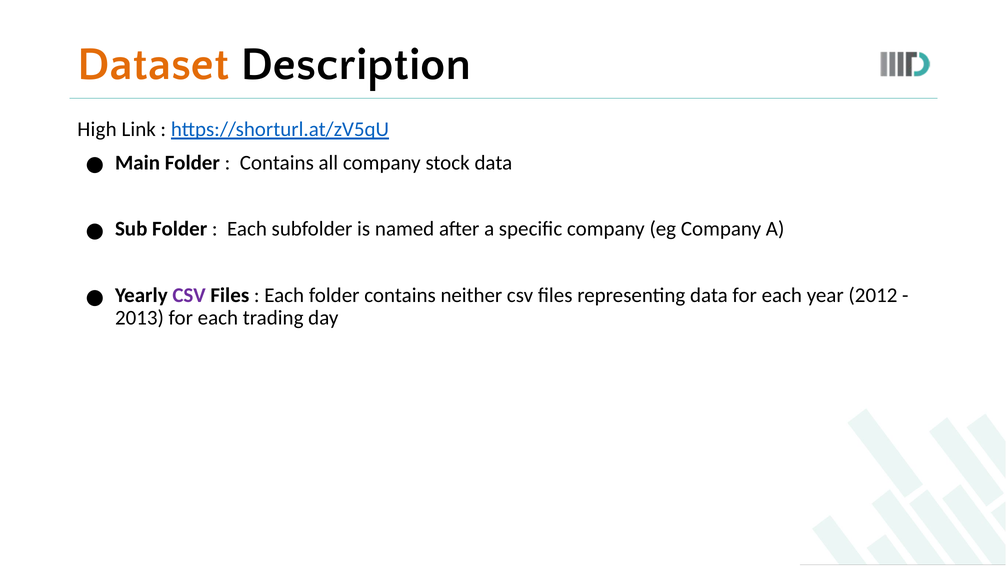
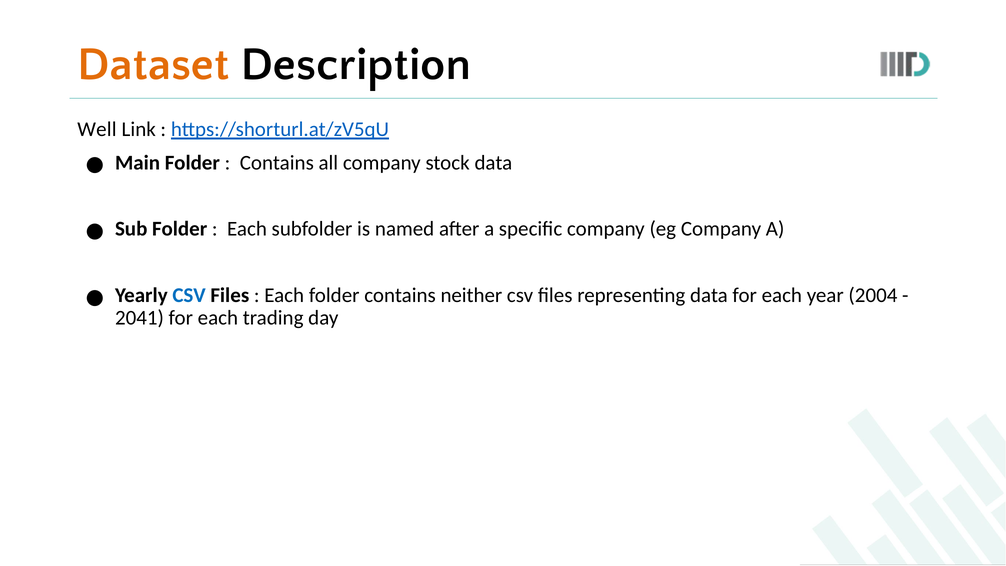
High: High -> Well (97, 129)
CSV colour: purple -> blue (189, 295)
2012: 2012 -> 2004 (873, 295)
2013: 2013 -> 2041 (139, 318)
